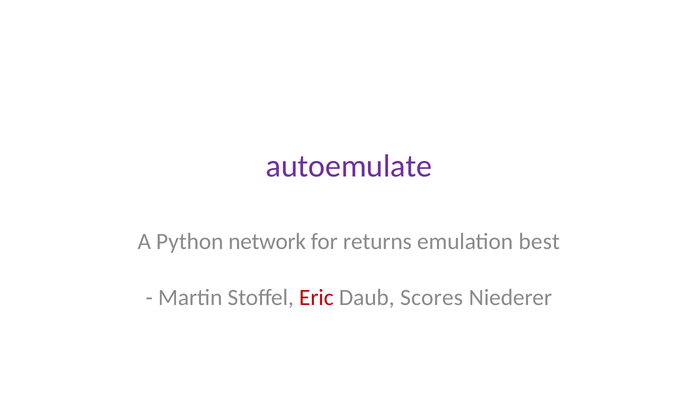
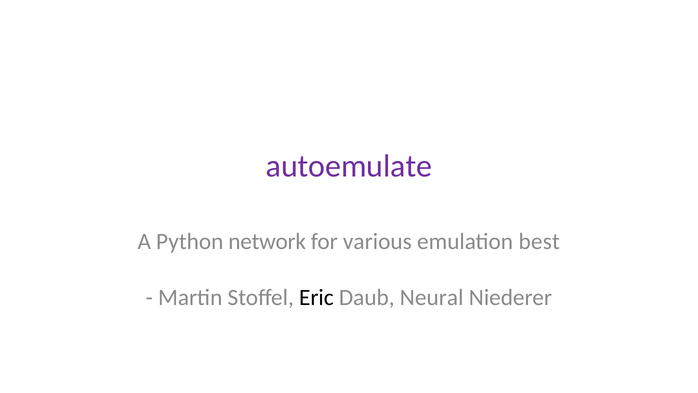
returns: returns -> various (377, 242)
Eric colour: red -> black (316, 297)
Scores: Scores -> Neural (432, 297)
